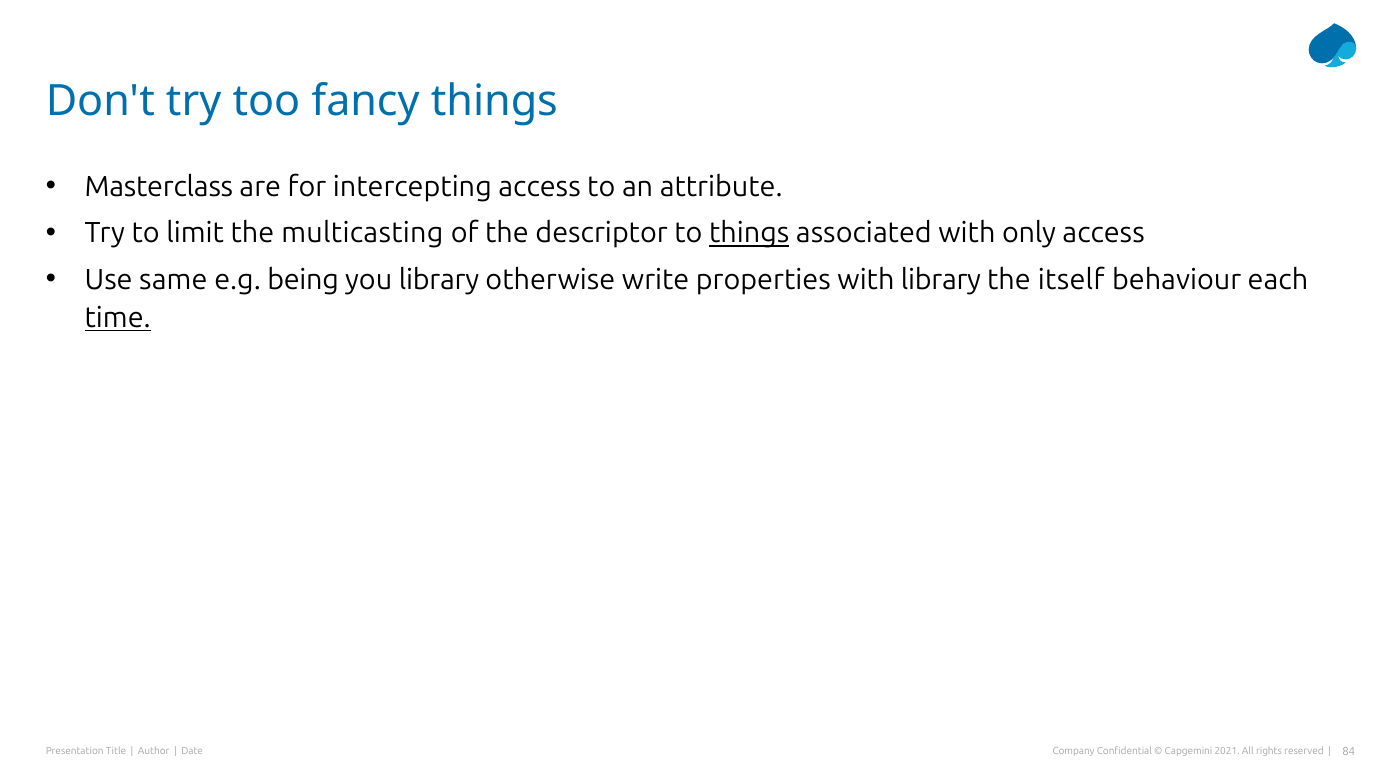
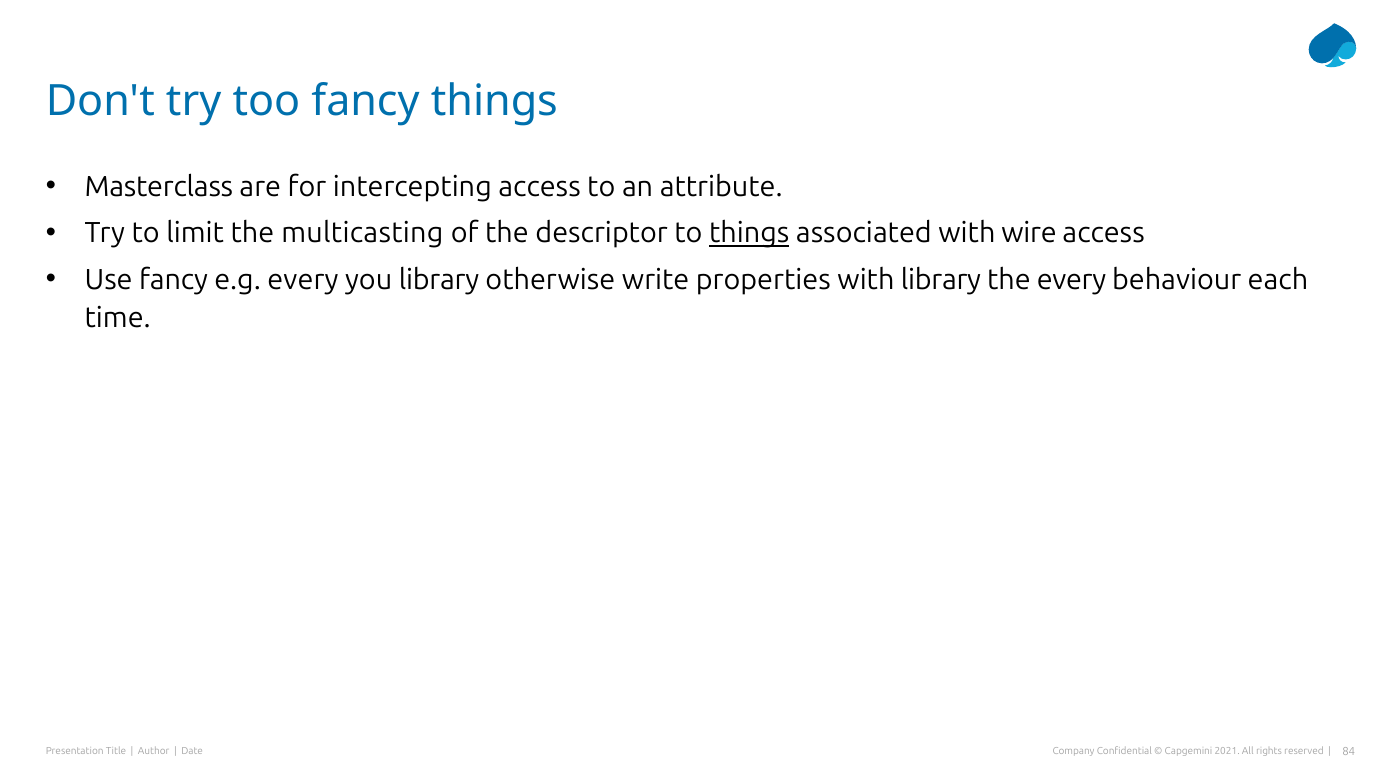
only: only -> wire (1029, 233)
Use same: same -> fancy (174, 280)
e.g being: being -> every (303, 280)
the itself: itself -> every (1071, 280)
time underline: present -> none (118, 318)
